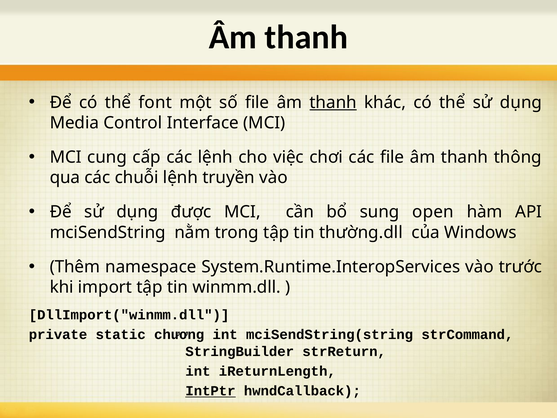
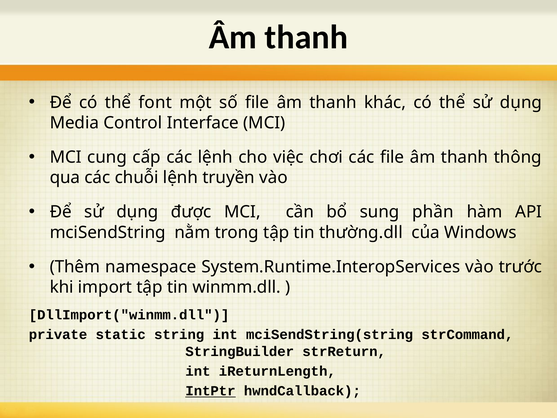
thanh underline: present -> none (333, 102)
open: open -> phần (433, 212)
chương: chương -> string (179, 334)
